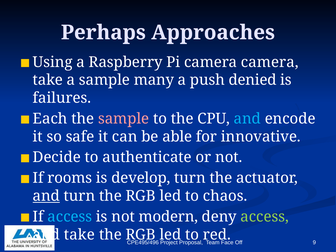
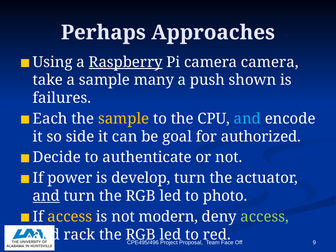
Raspberry underline: none -> present (126, 62)
denied: denied -> shown (252, 80)
sample colour: pink -> yellow (124, 119)
safe: safe -> side (80, 137)
able: able -> goal (177, 137)
innovative: innovative -> authorized (261, 137)
rooms: rooms -> power (70, 178)
chaos: chaos -> photo (225, 196)
access colour: light blue -> yellow (70, 217)
and take: take -> rack (79, 235)
